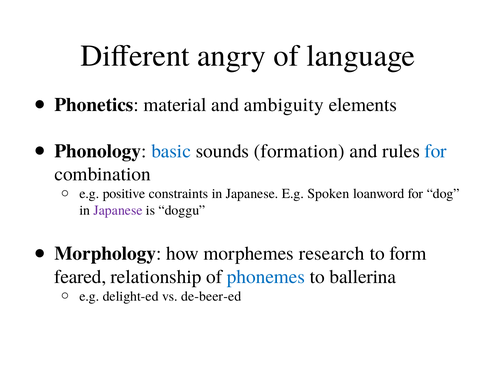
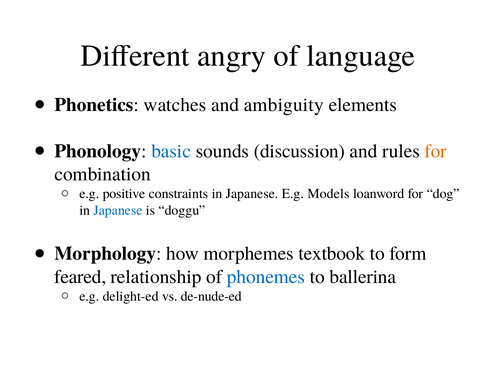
material: material -> watches (175, 105)
formation: formation -> discussion (299, 151)
for colour: blue -> orange (436, 151)
Spoken: Spoken -> Models (328, 194)
Japanese colour: purple -> blue (118, 210)
research: research -> textbook (332, 254)
de-beer-ed: de-beer-ed -> de-nude-ed (211, 296)
